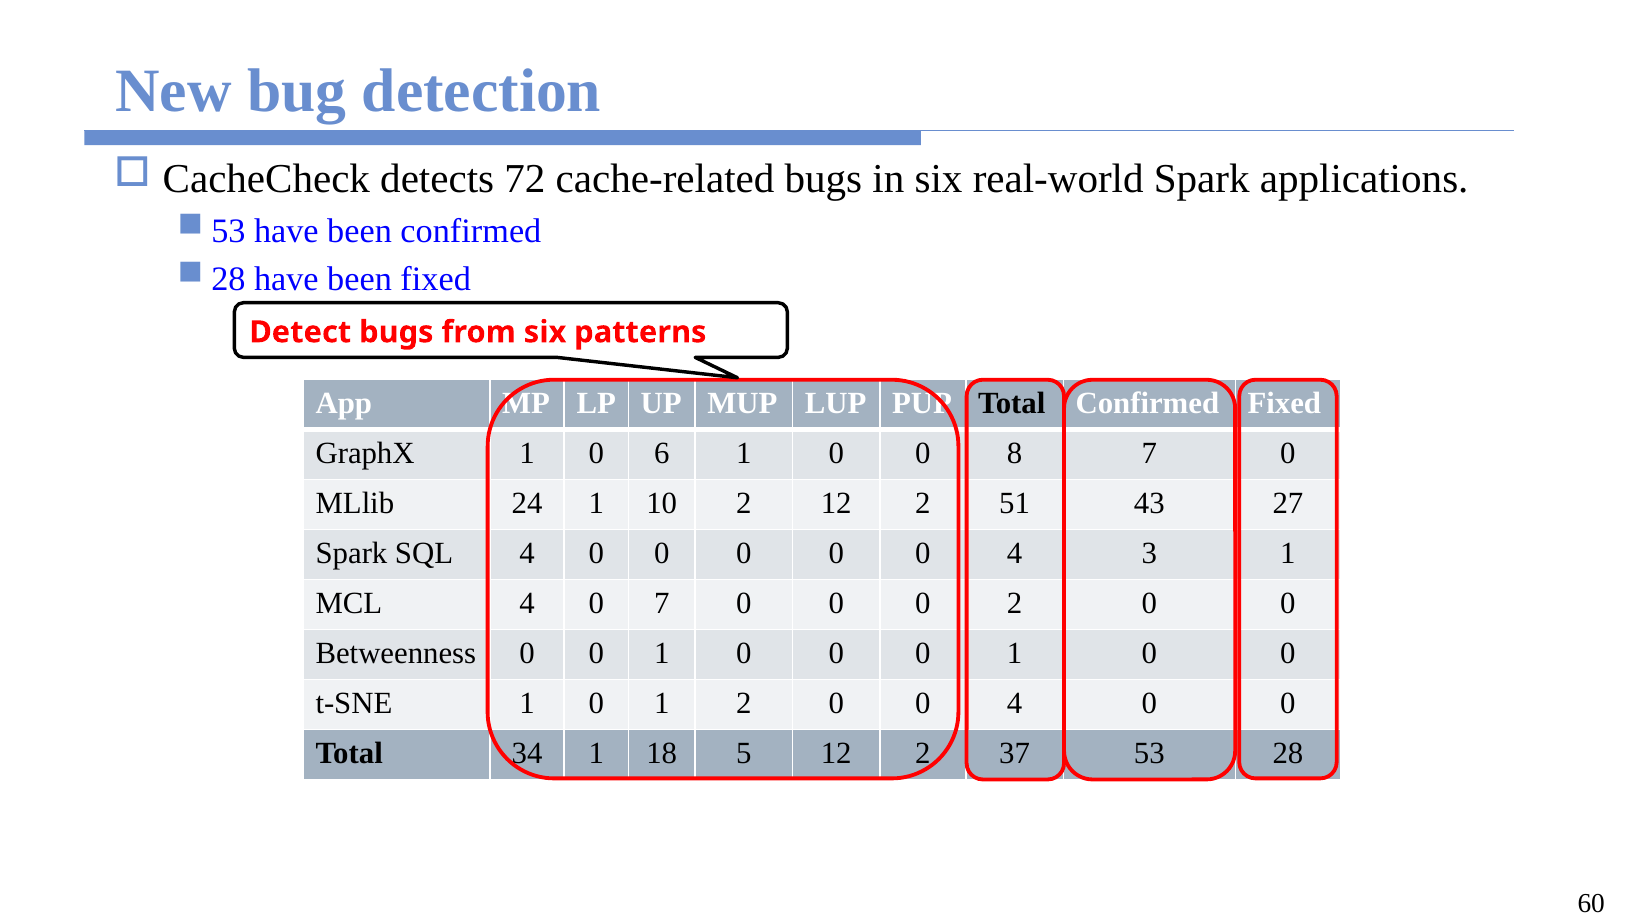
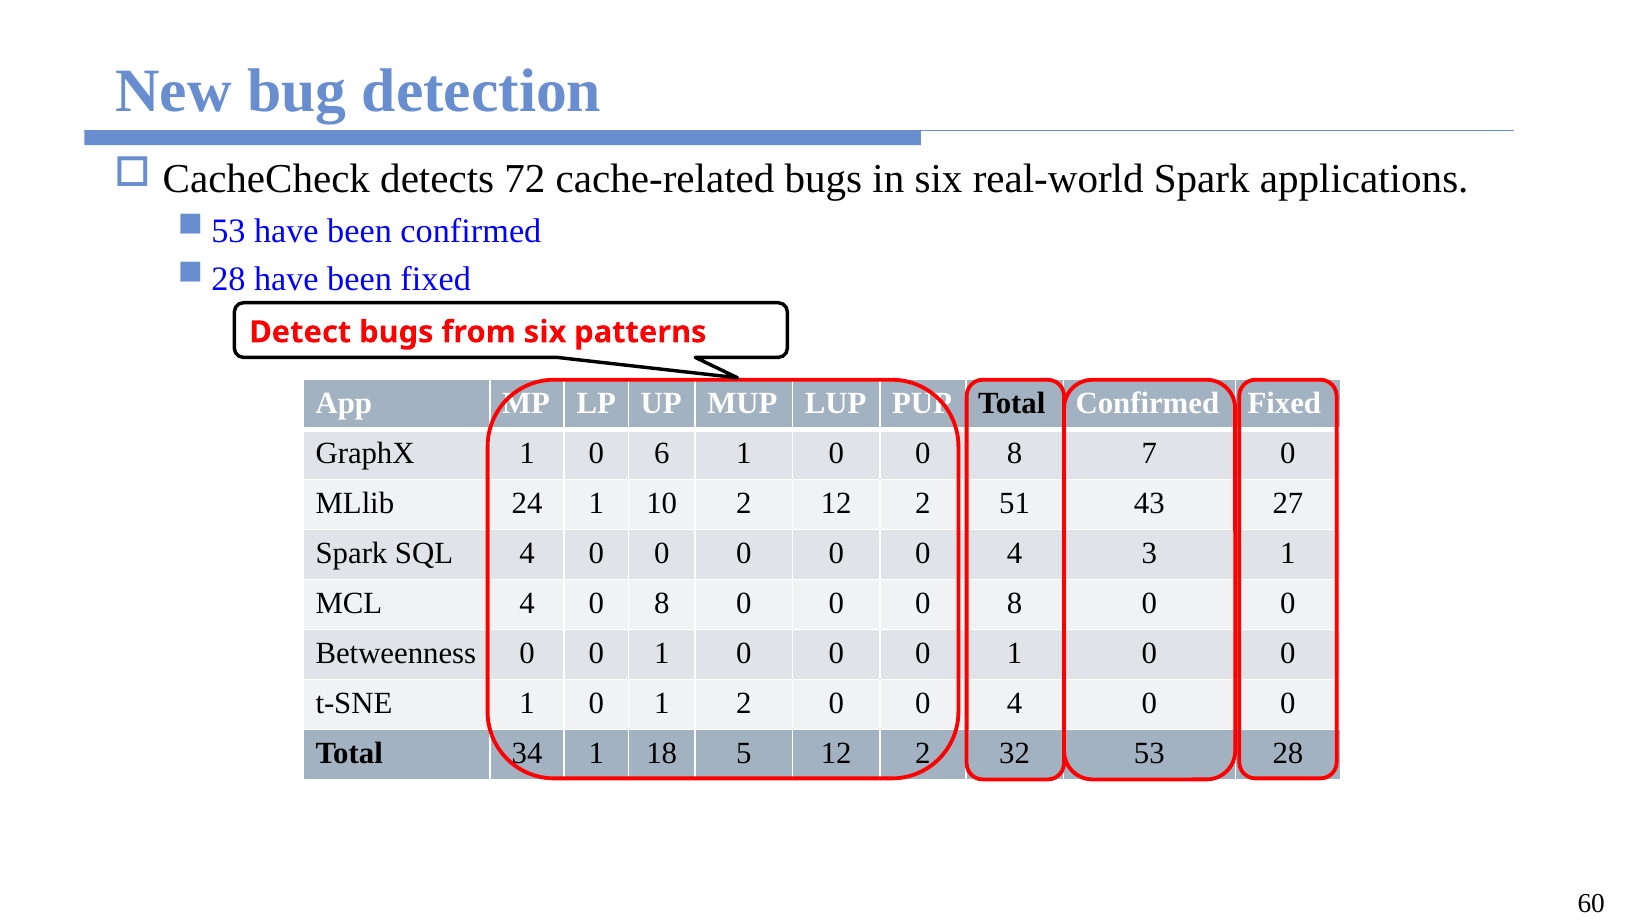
4 0 7: 7 -> 8 (662, 603)
0 0 0 2: 2 -> 8 (1015, 603)
37: 37 -> 32 (1015, 753)
